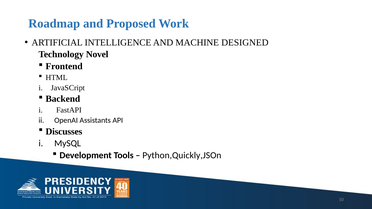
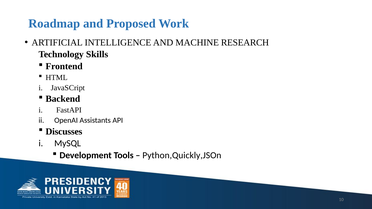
DESIGNED: DESIGNED -> RESEARCH (245, 43)
Novel: Novel -> Skills (97, 54)
